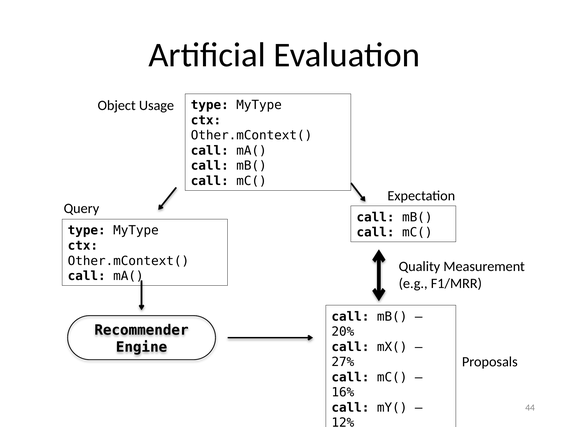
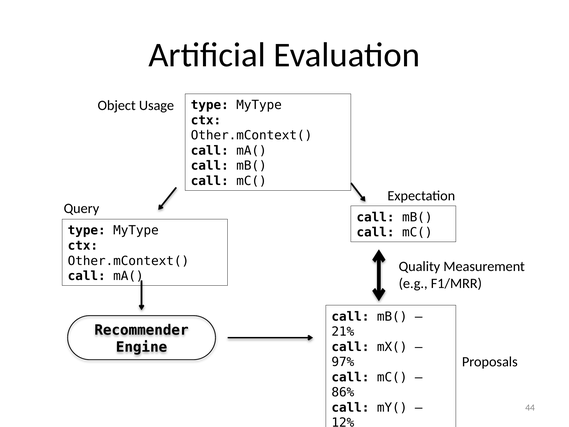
20%: 20% -> 21% (343, 332)
27%: 27% -> 97% (343, 362)
16%: 16% -> 86% (343, 392)
